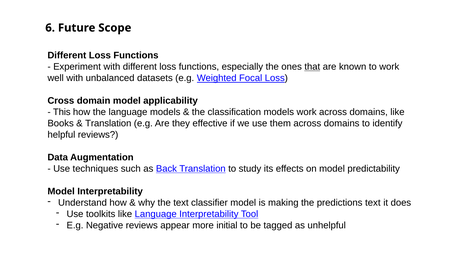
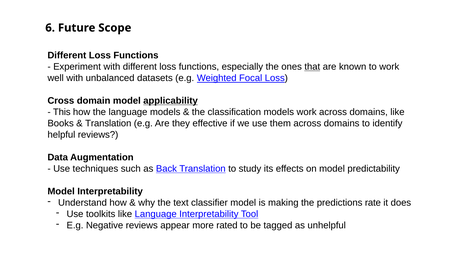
applicability underline: none -> present (171, 101)
predictions text: text -> rate (373, 203)
initial: initial -> rated (227, 225)
